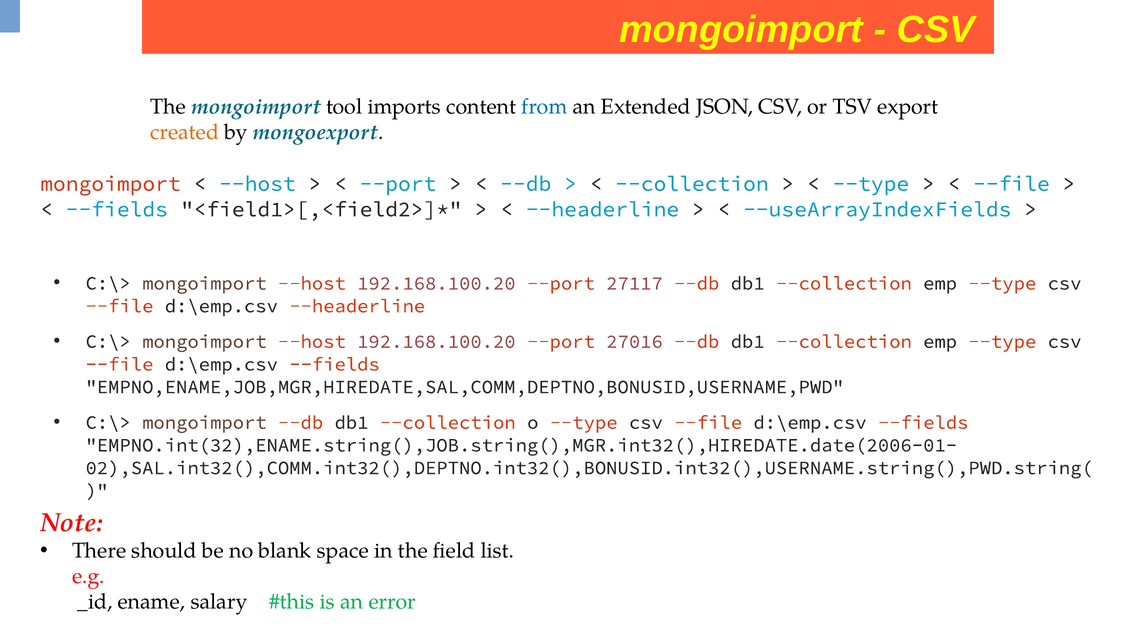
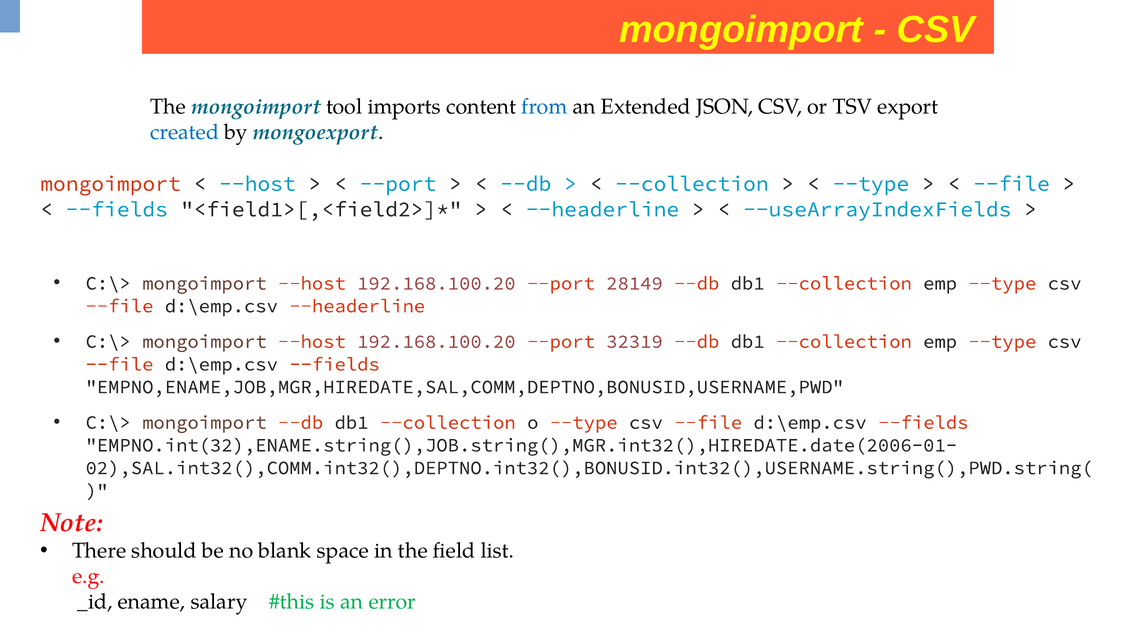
created colour: orange -> blue (185, 132)
27117: 27117 -> 28149 (635, 283)
27016: 27016 -> 32319 (635, 342)
